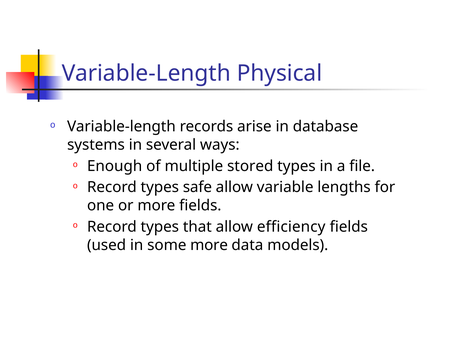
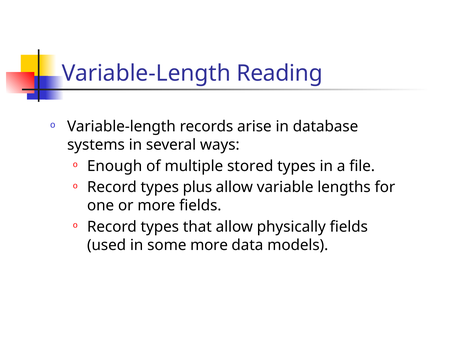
Physical: Physical -> Reading (280, 73)
safe: safe -> plus (197, 187)
efficiency: efficiency -> physically (291, 226)
